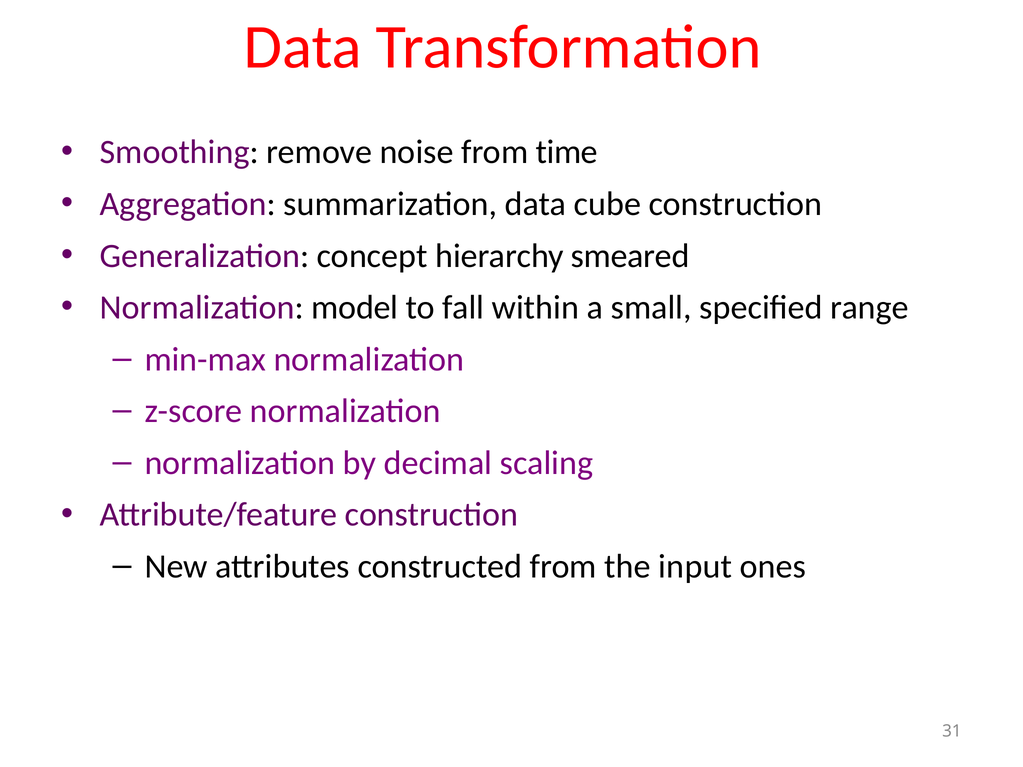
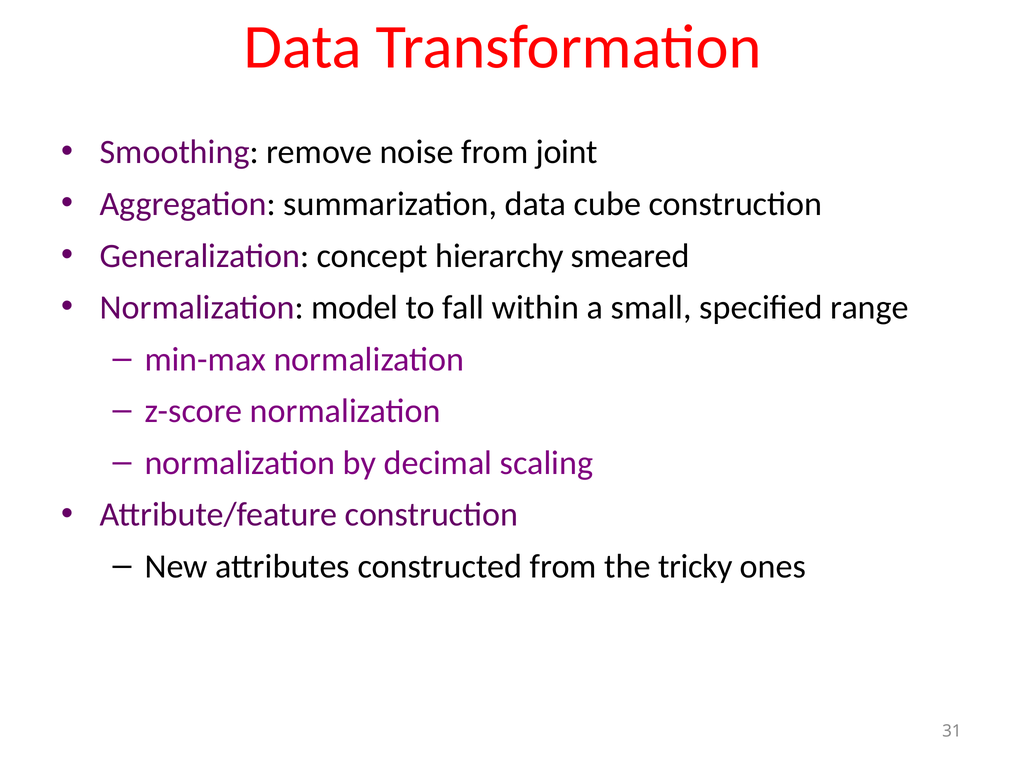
time: time -> joint (567, 152)
input: input -> tricky (696, 567)
